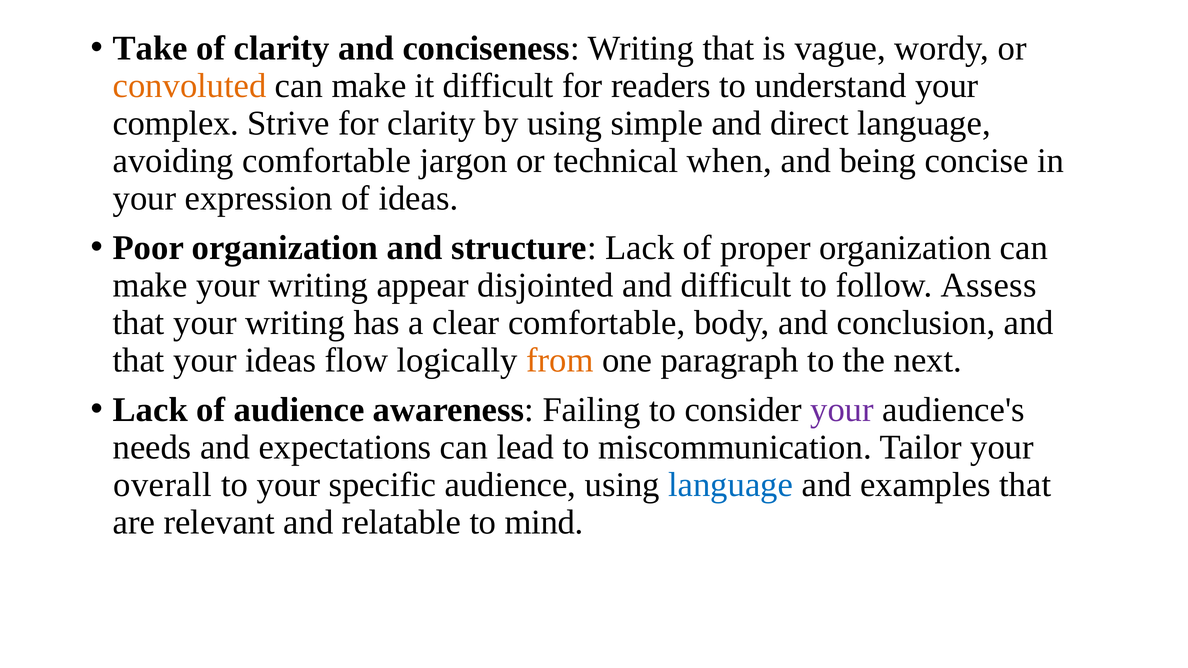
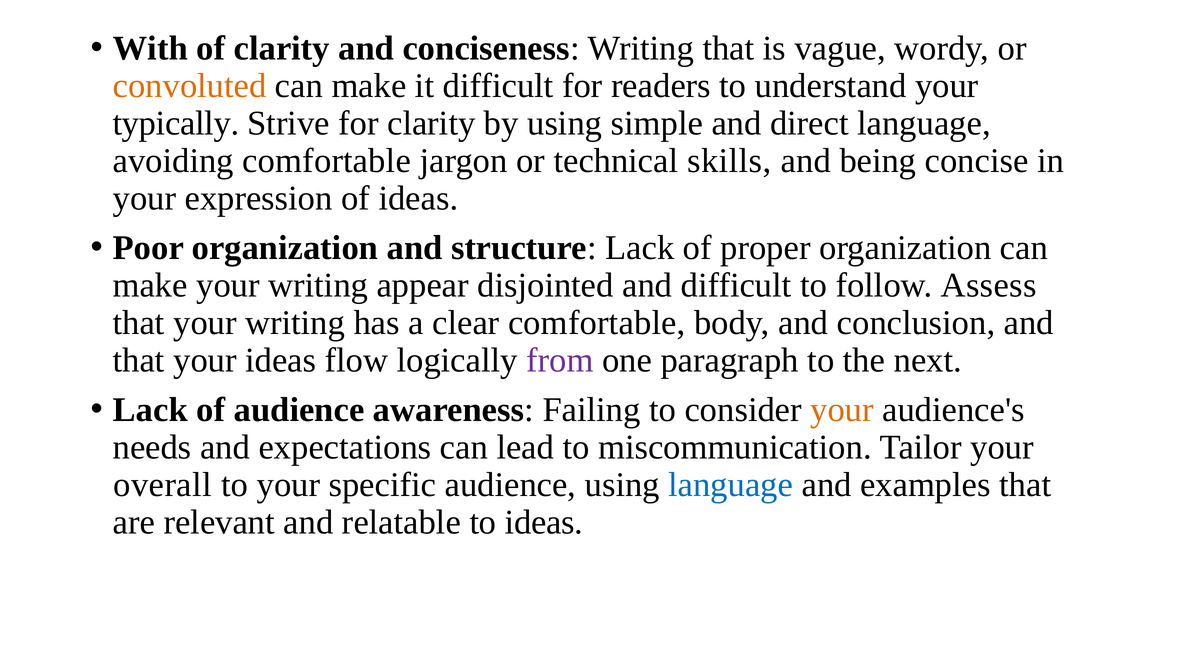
Take: Take -> With (150, 48)
complex: complex -> typically (176, 123)
when: when -> skills (729, 161)
from colour: orange -> purple (560, 360)
your colour: purple -> orange (842, 410)
to mind: mind -> ideas (544, 522)
